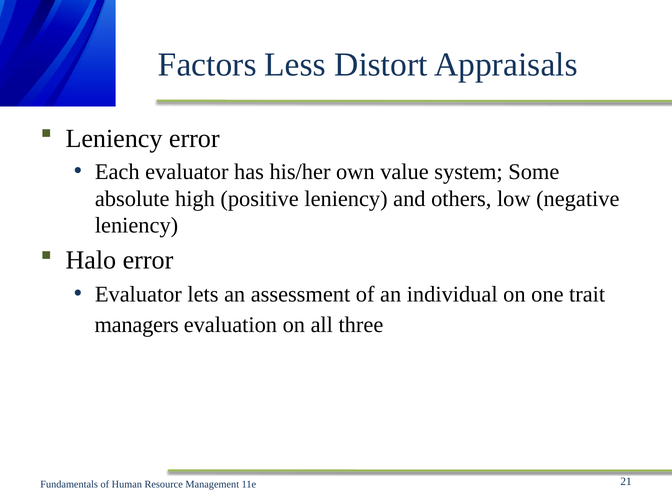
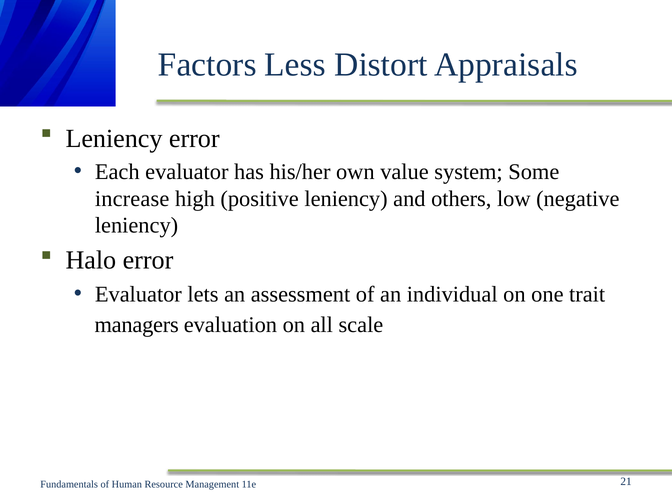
absolute: absolute -> increase (132, 199)
three: three -> scale (361, 325)
